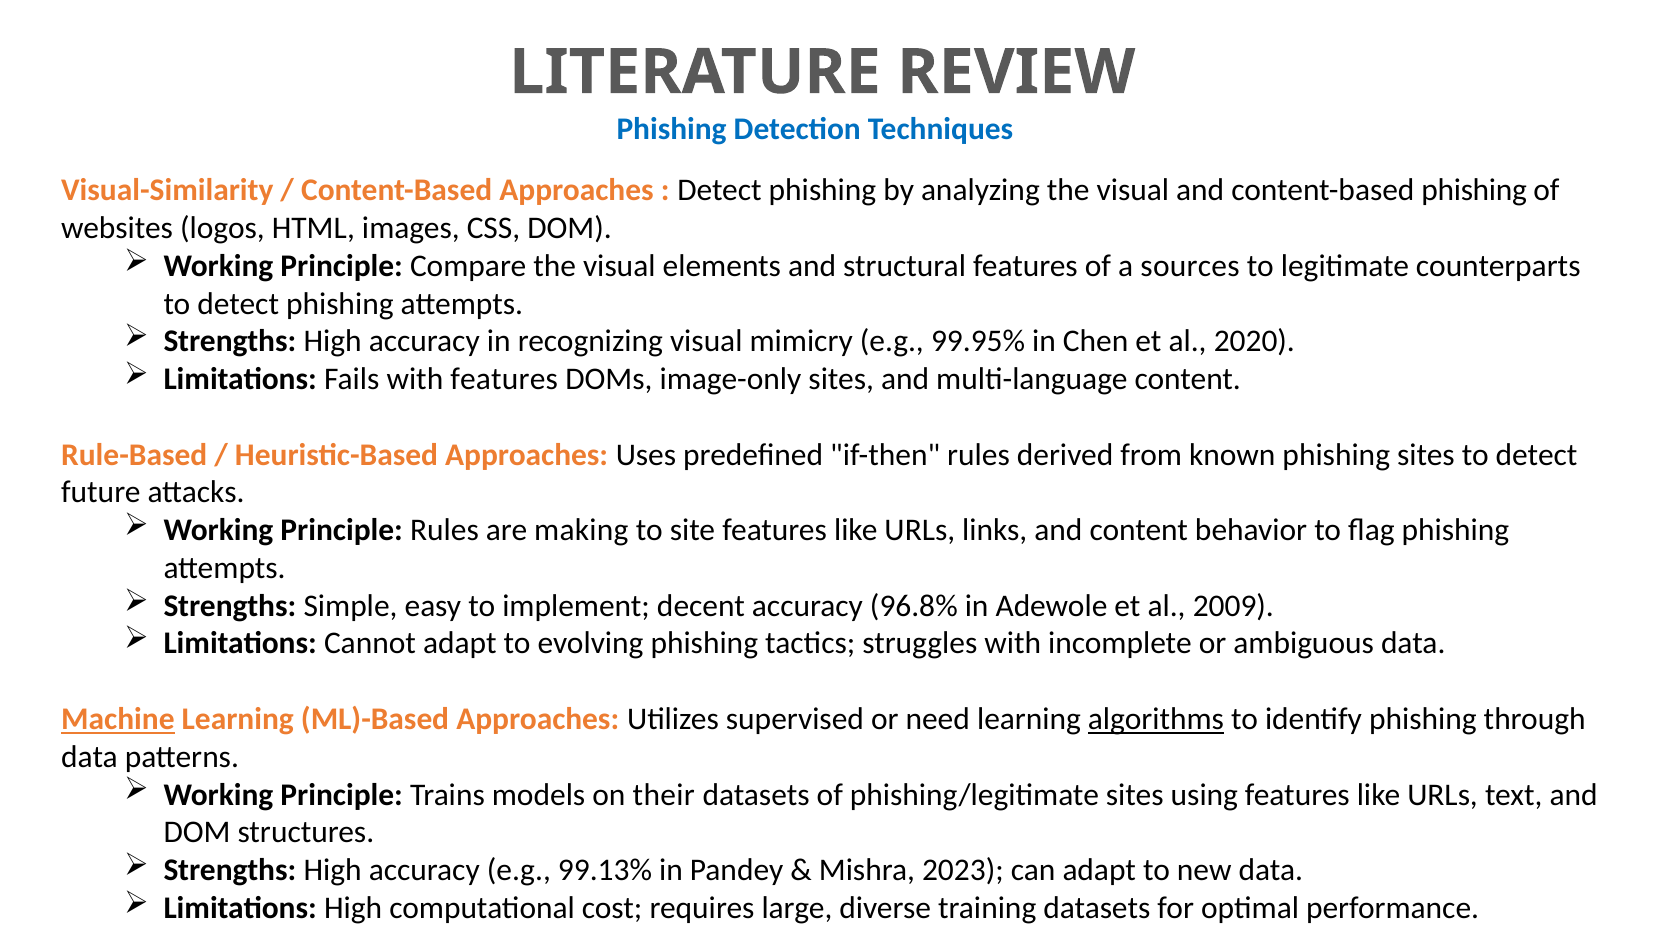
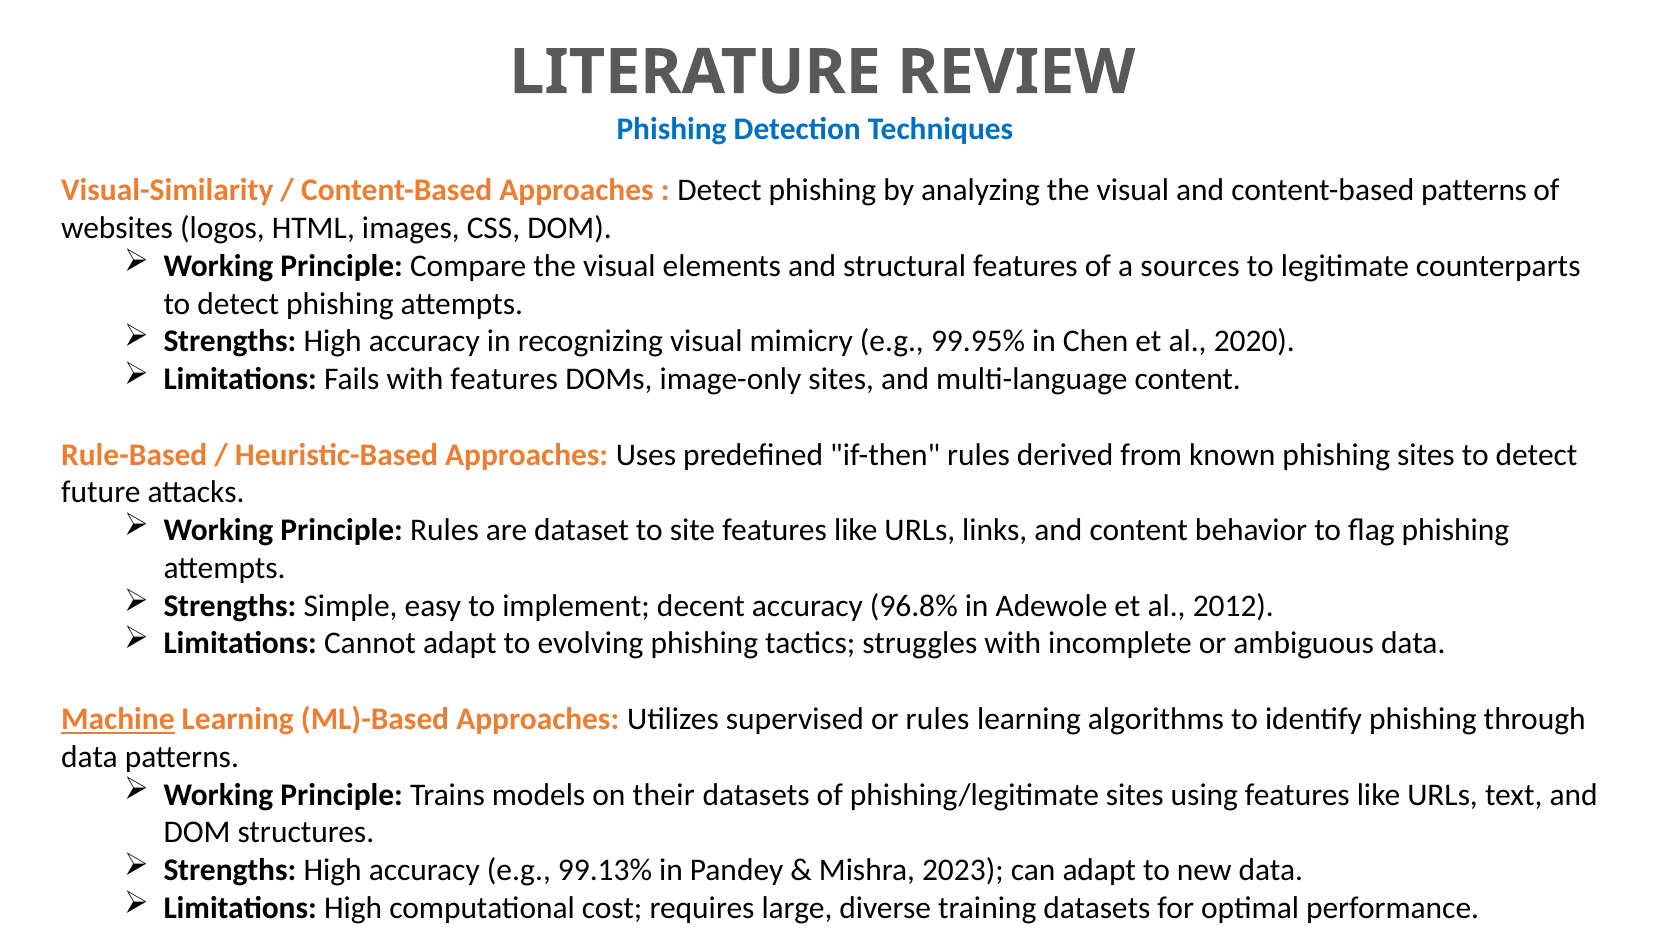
content-based phishing: phishing -> patterns (1474, 190)
making: making -> dataset (582, 530)
2009: 2009 -> 2012 (1233, 606)
or need: need -> rules (938, 719)
algorithms underline: present -> none (1156, 719)
